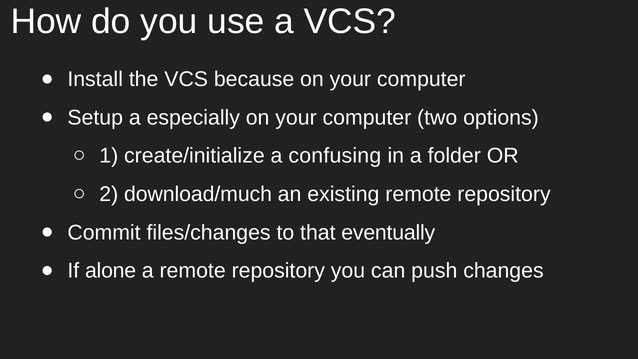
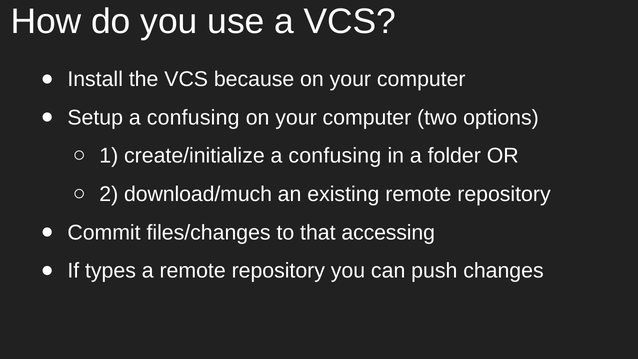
Setup a especially: especially -> confusing (193, 118)
eventually: eventually -> accessing (388, 232)
alone: alone -> types (110, 271)
